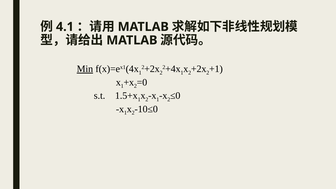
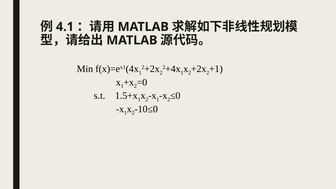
Min underline: present -> none (85, 69)
